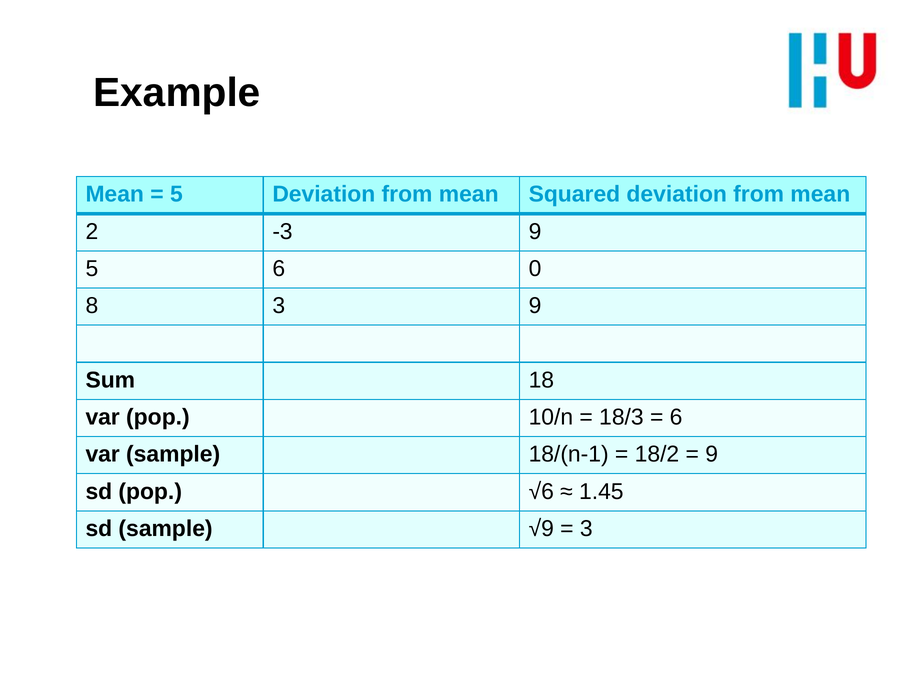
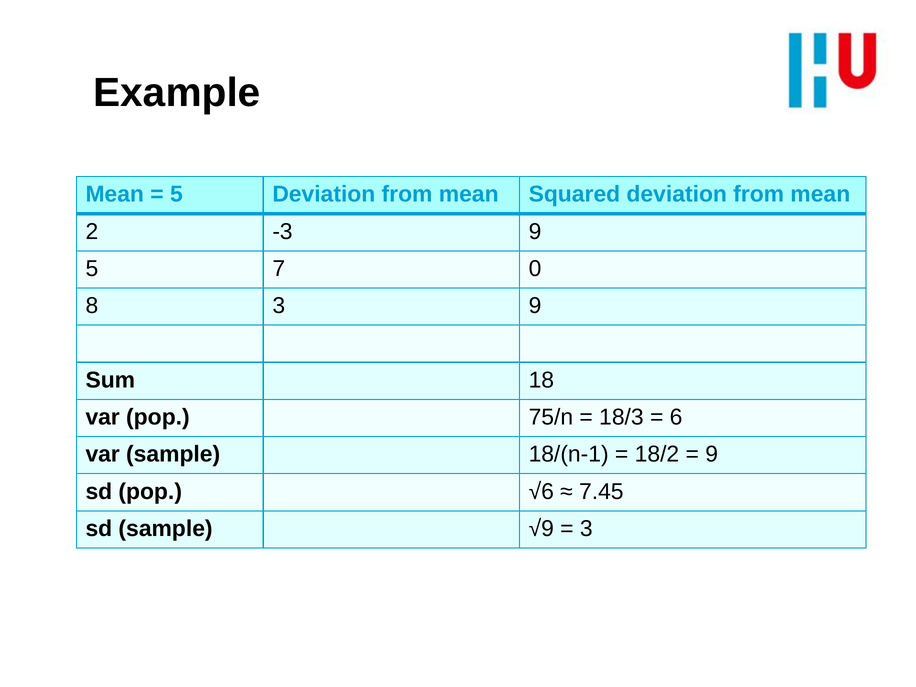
5 6: 6 -> 7 (279, 269)
10/n: 10/n -> 75/n (551, 417)
1.45: 1.45 -> 7.45 (601, 491)
